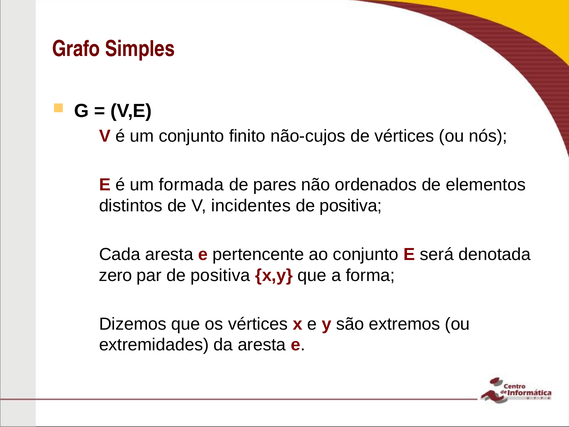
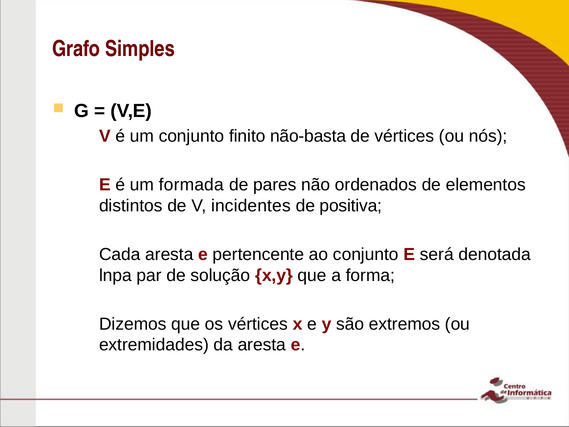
não-cujos: não-cujos -> não-basta (308, 136)
zero: zero -> lnpa (115, 275)
par de positiva: positiva -> solução (220, 275)
